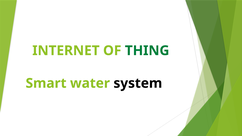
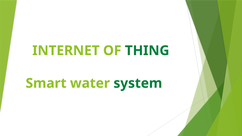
system colour: black -> green (138, 83)
